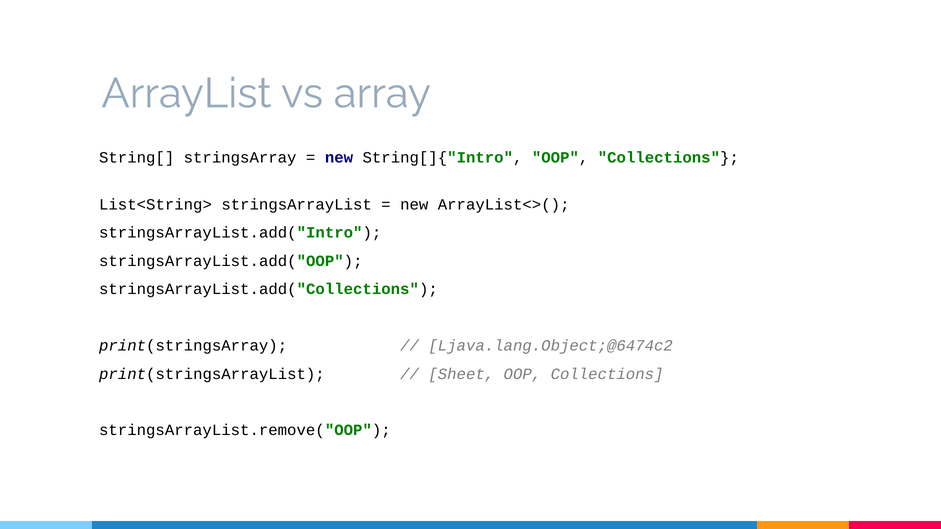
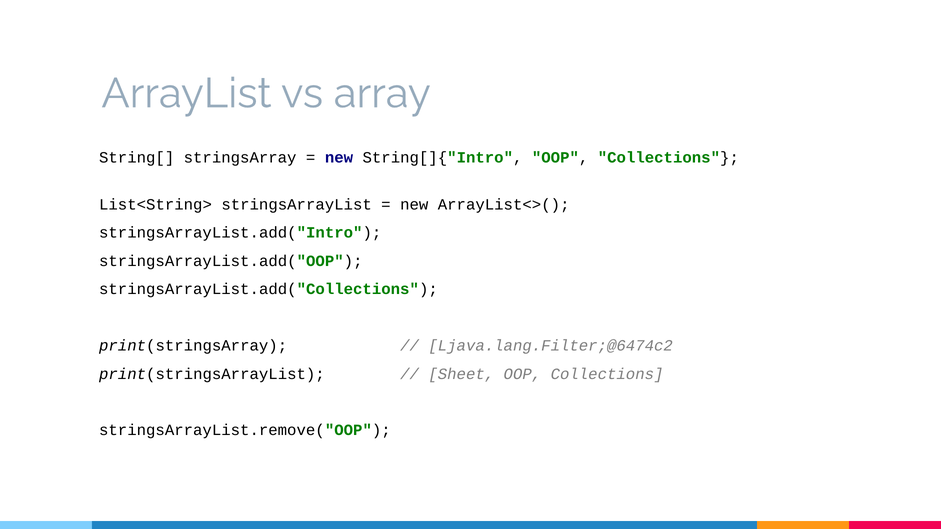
Ljava.lang.Object;@6474c2: Ljava.lang.Object;@6474c2 -> Ljava.lang.Filter;@6474c2 (551, 346)
